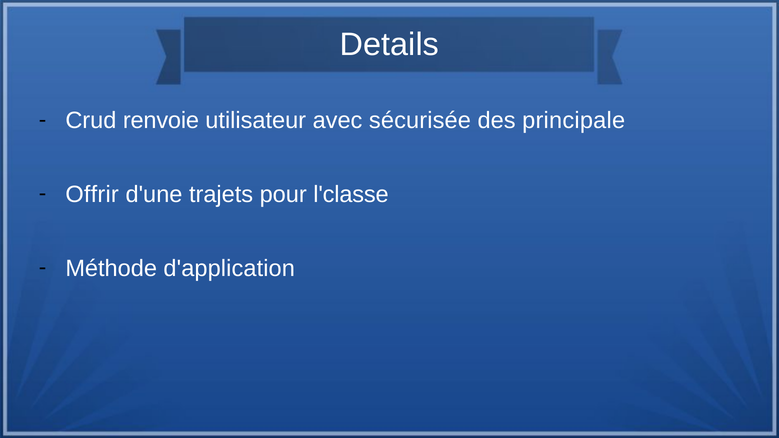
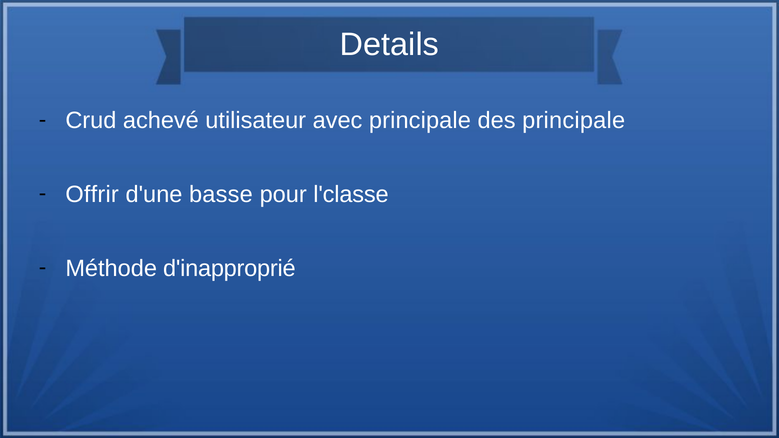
renvoie: renvoie -> achevé (161, 121)
avec sécurisée: sécurisée -> principale (420, 121)
trajets: trajets -> basse (221, 195)
d'application: d'application -> d'inapproprié (229, 268)
